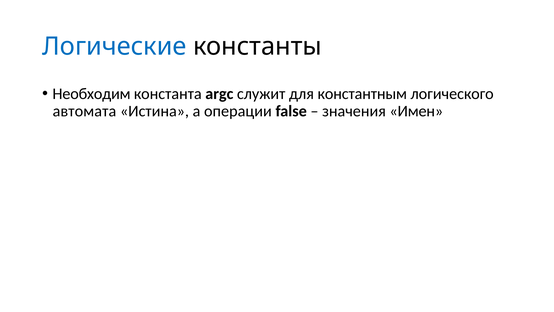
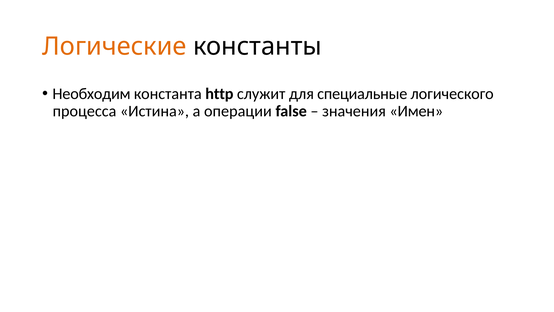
Логические colour: blue -> orange (114, 47)
argc: argc -> http (219, 94)
константным: константным -> специальные (362, 94)
автомата: автомата -> процесса (84, 111)
